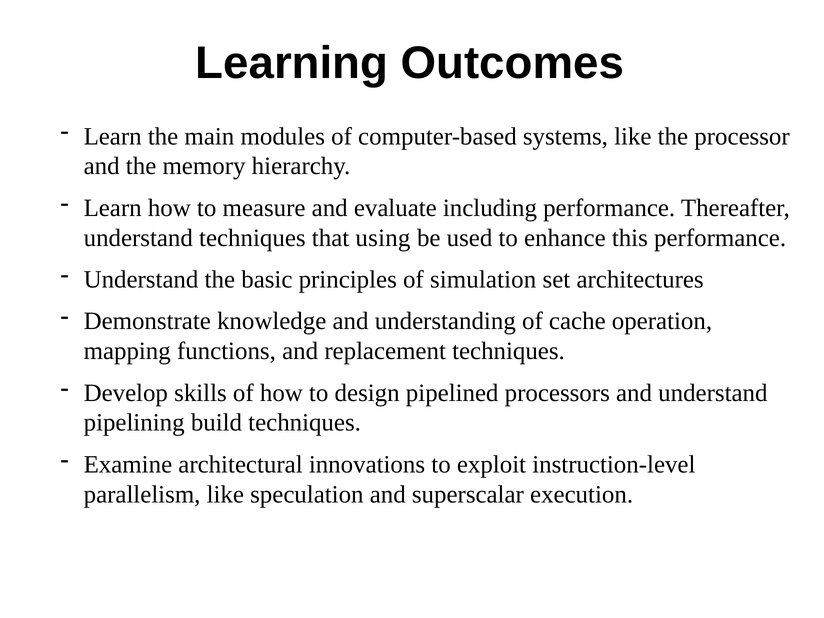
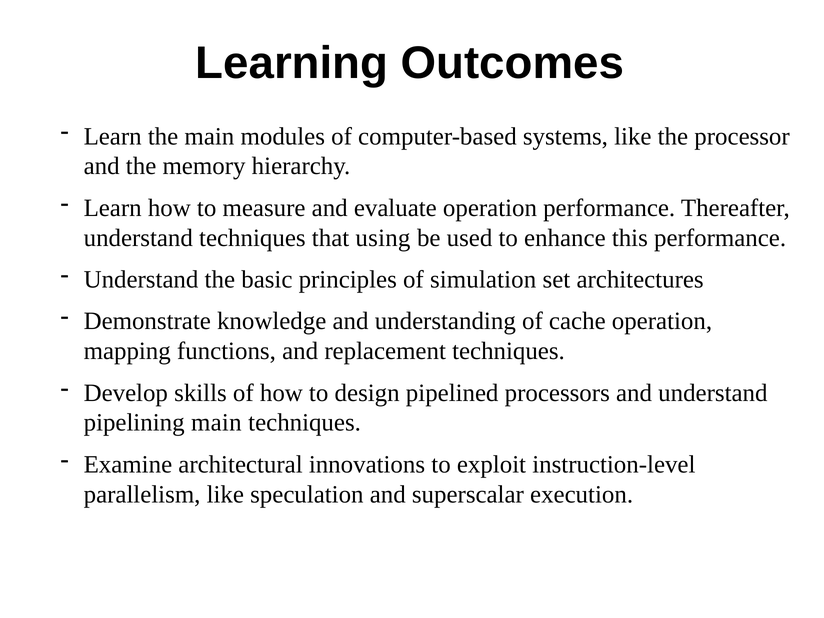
evaluate including: including -> operation (490, 208)
pipelining build: build -> main (216, 423)
